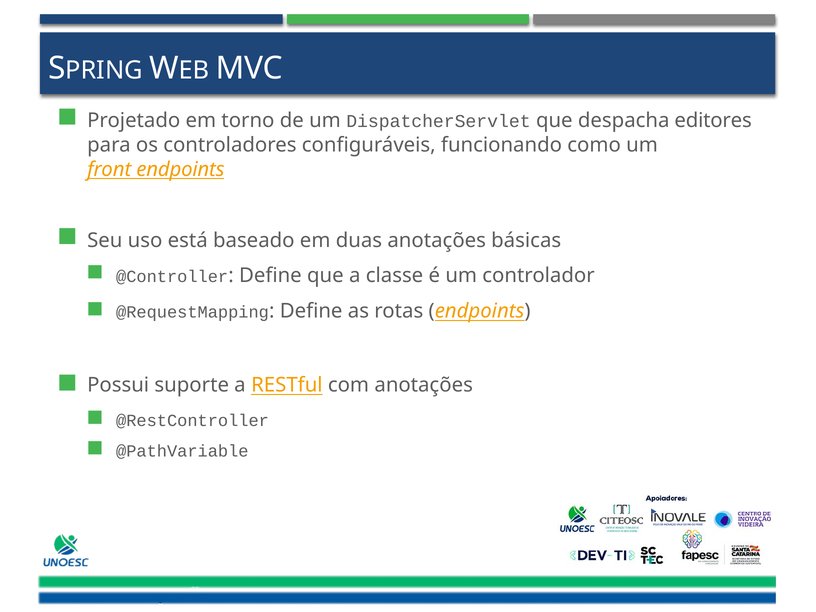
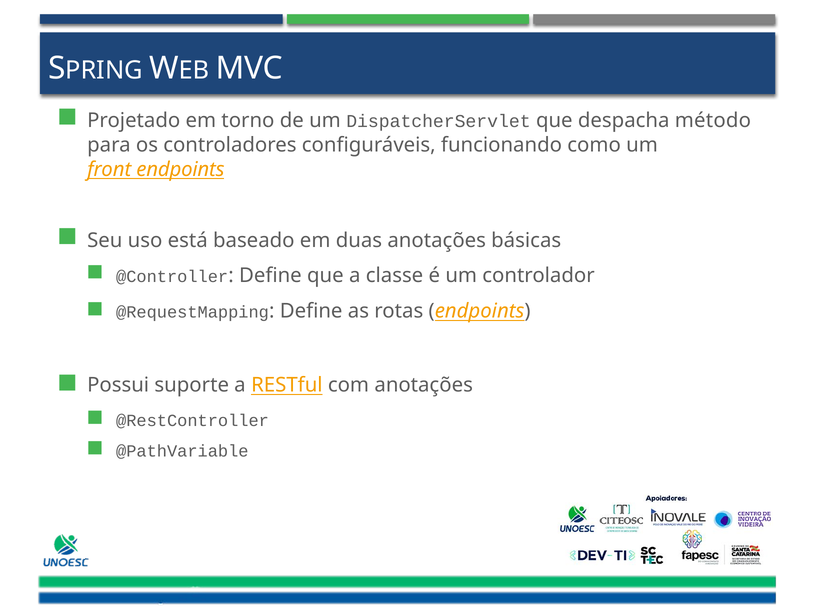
editores: editores -> método (713, 121)
